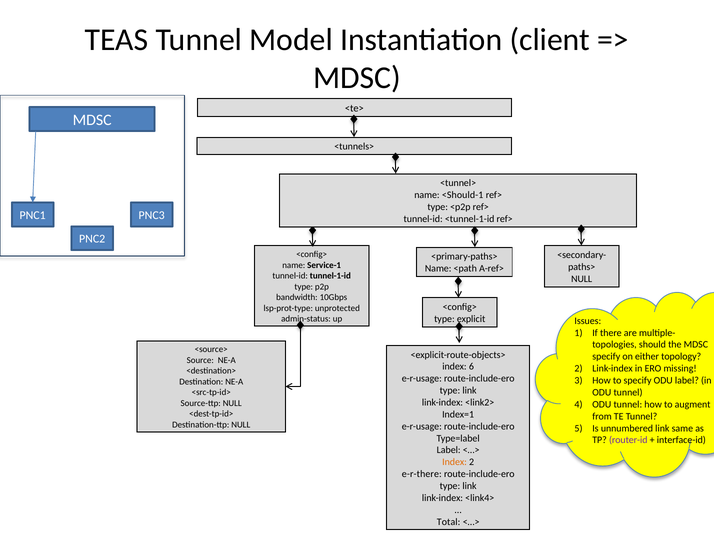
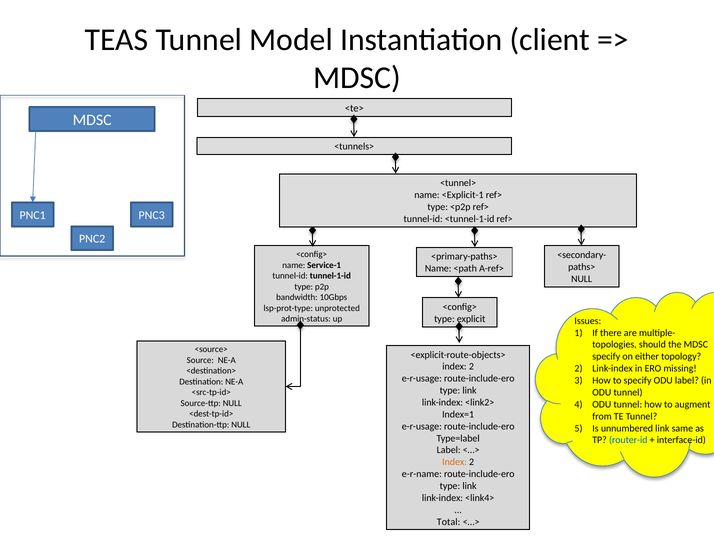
<Should-1: <Should-1 -> <Explicit-1 (463, 195)
6: 6 -> 2 (471, 366)
router-id colour: purple -> blue (628, 440)
e-r-there: e-r-there -> e-r-name (422, 474)
